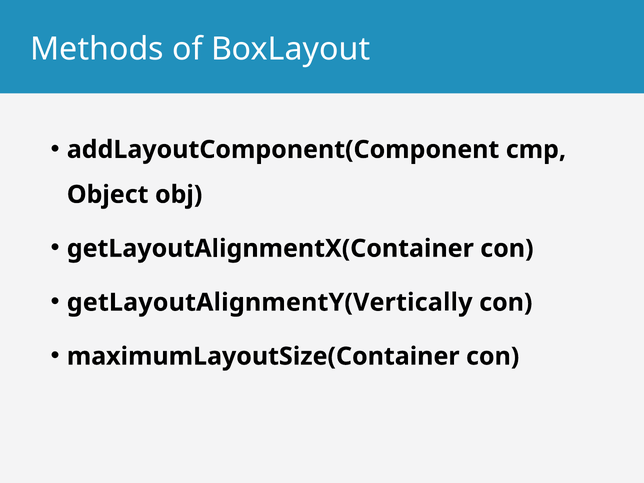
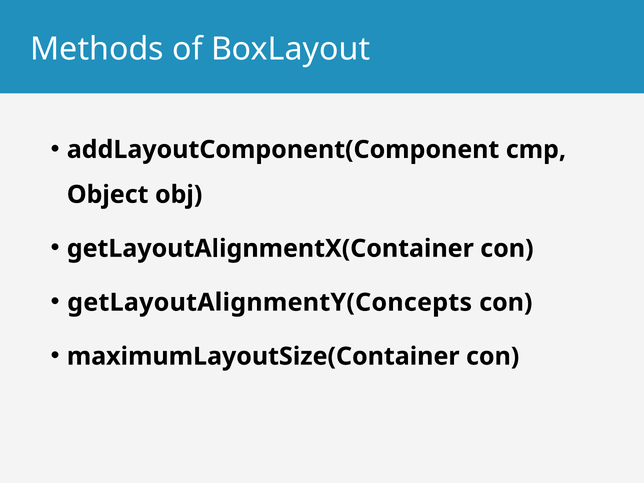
getLayoutAlignmentY(Vertically: getLayoutAlignmentY(Vertically -> getLayoutAlignmentY(Concepts (270, 302)
